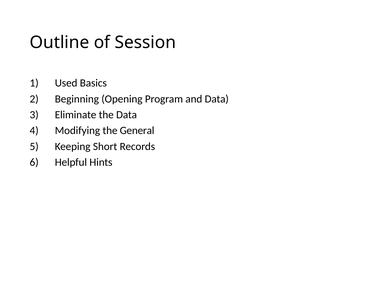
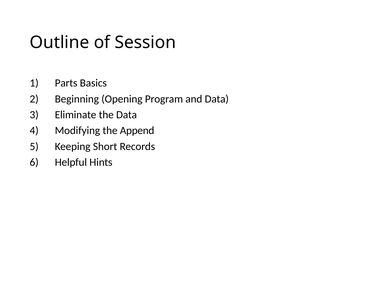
Used: Used -> Parts (66, 83)
General: General -> Append (137, 130)
